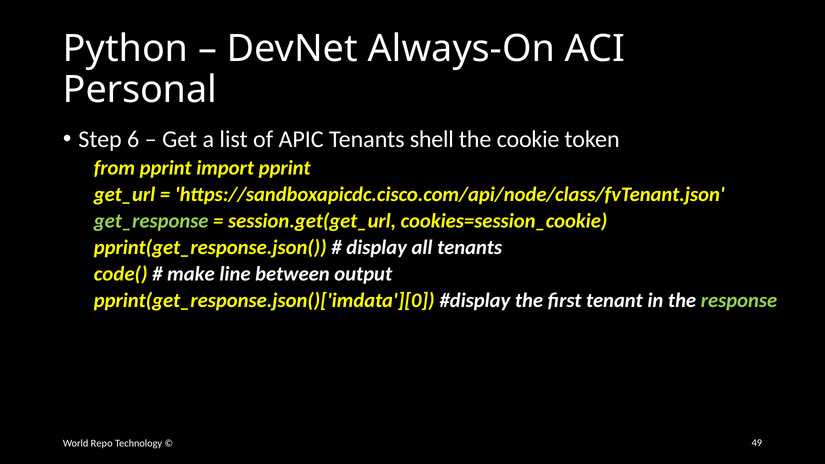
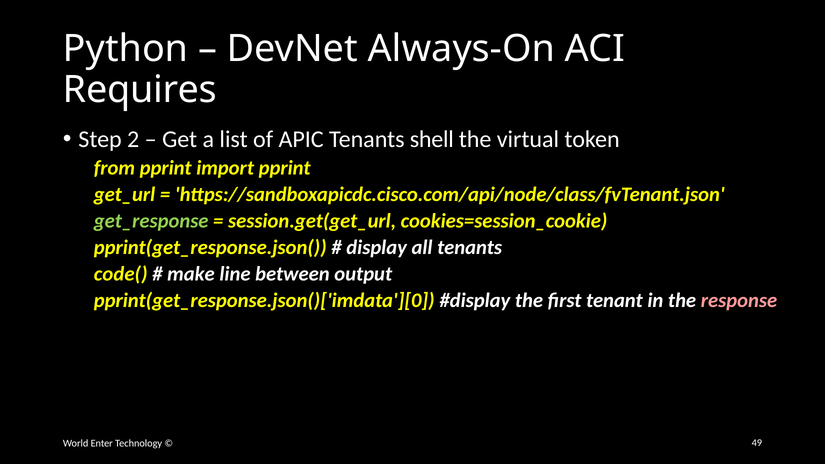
Personal: Personal -> Requires (140, 90)
6: 6 -> 2 (133, 139)
cookie: cookie -> virtual (528, 139)
response colour: light green -> pink (739, 301)
Repo: Repo -> Enter (102, 443)
